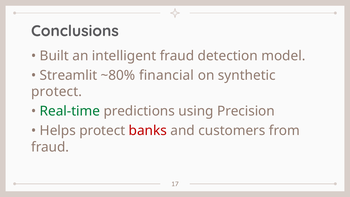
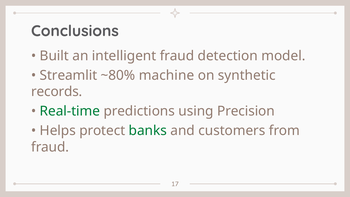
financial: financial -> machine (167, 75)
protect: protect -> records (57, 92)
banks colour: red -> green (148, 131)
